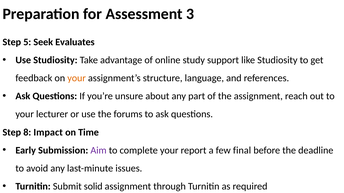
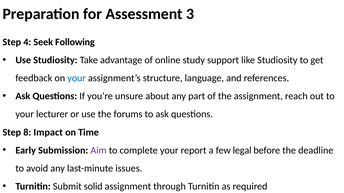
5: 5 -> 4 (27, 42)
Evaluates: Evaluates -> Following (75, 42)
your colour: orange -> blue (77, 78)
final: final -> legal (242, 151)
